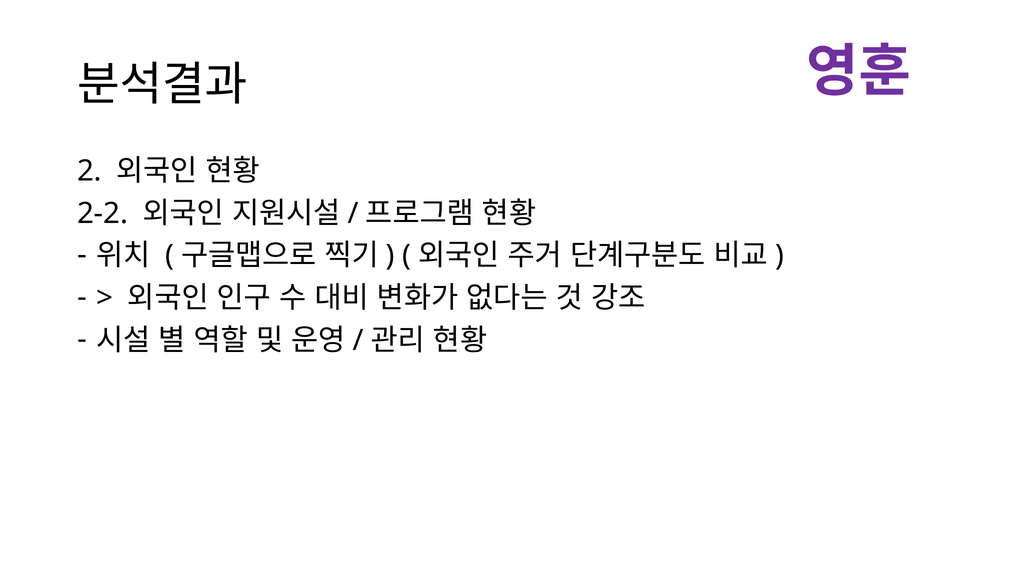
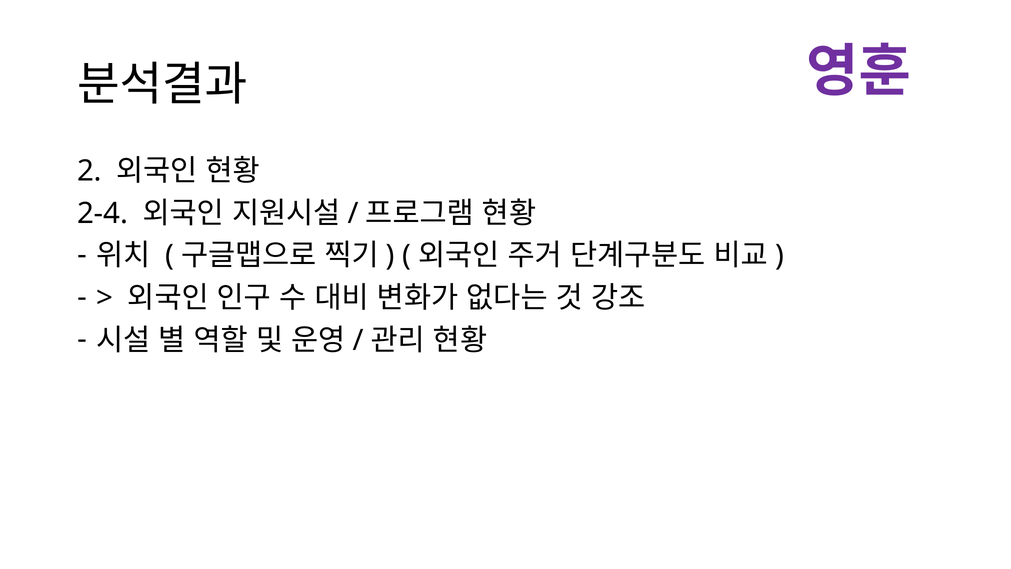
2-2: 2-2 -> 2-4 (103, 213)
